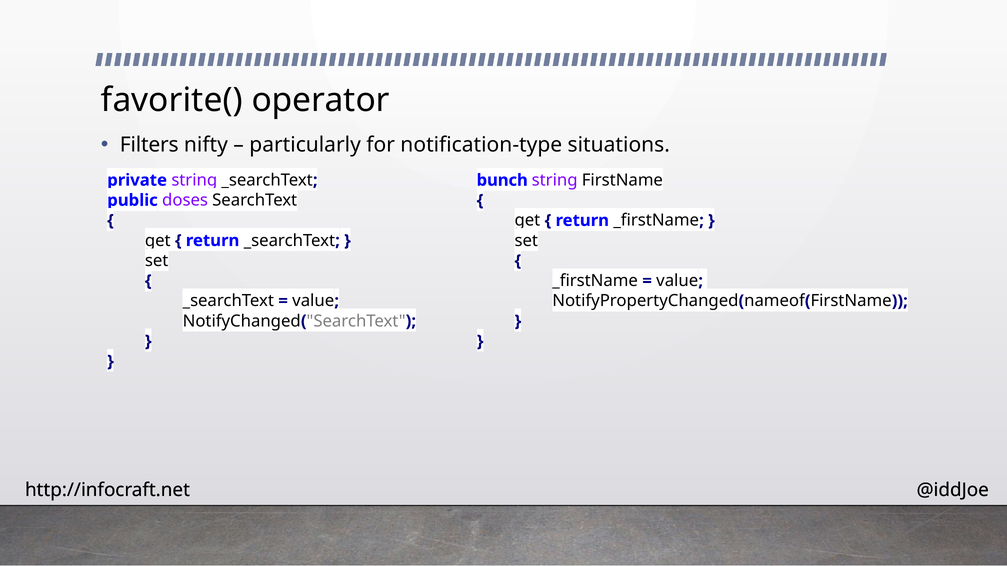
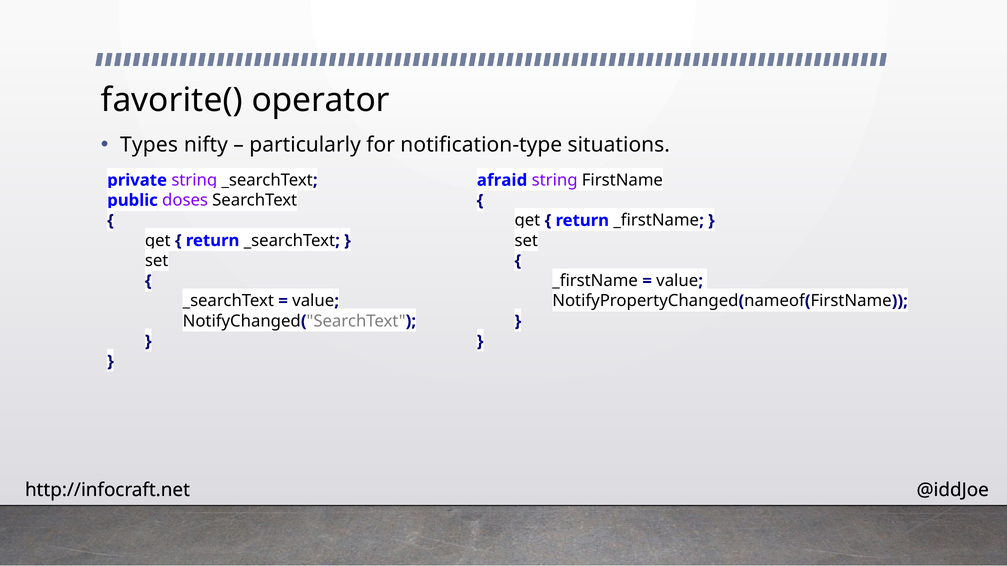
Filters: Filters -> Types (149, 145)
bunch: bunch -> afraid (502, 180)
